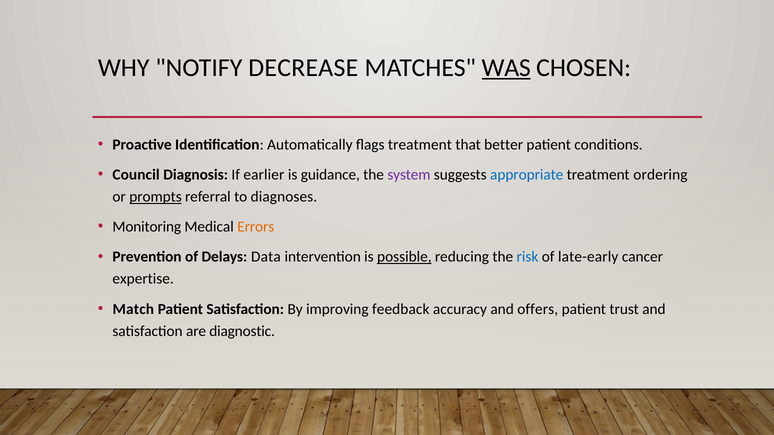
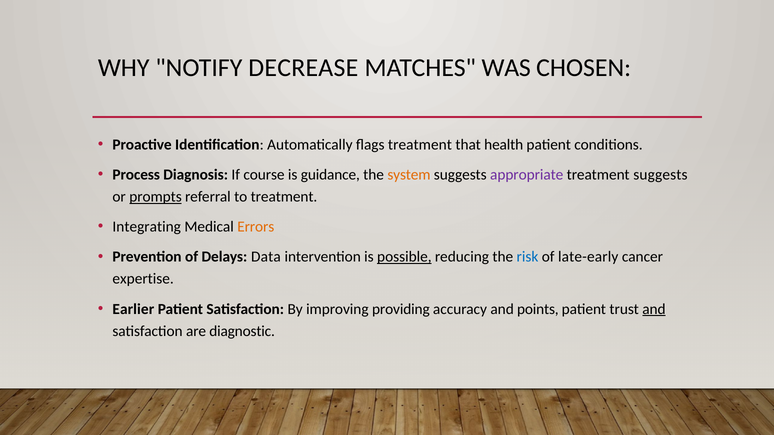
WAS underline: present -> none (506, 68)
better: better -> health (504, 145)
Council: Council -> Process (136, 175)
earlier: earlier -> course (264, 175)
system colour: purple -> orange (409, 175)
appropriate colour: blue -> purple (527, 175)
treatment ordering: ordering -> suggests (660, 175)
to diagnoses: diagnoses -> treatment (284, 197)
Monitoring: Monitoring -> Integrating (147, 227)
Match: Match -> Earlier (133, 309)
feedback: feedback -> providing (401, 309)
offers: offers -> points (538, 309)
and underline: none -> present (654, 309)
